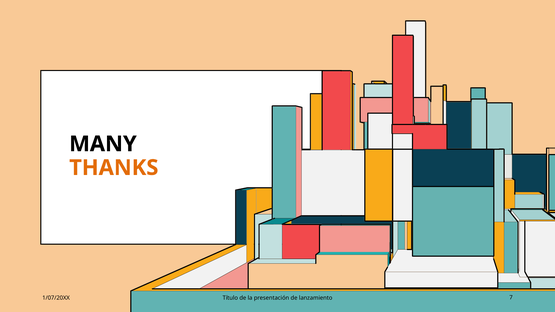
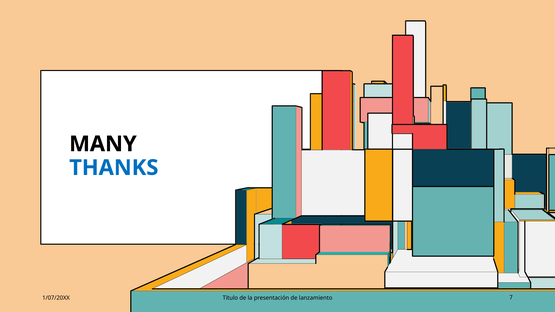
THANKS colour: orange -> blue (114, 168)
